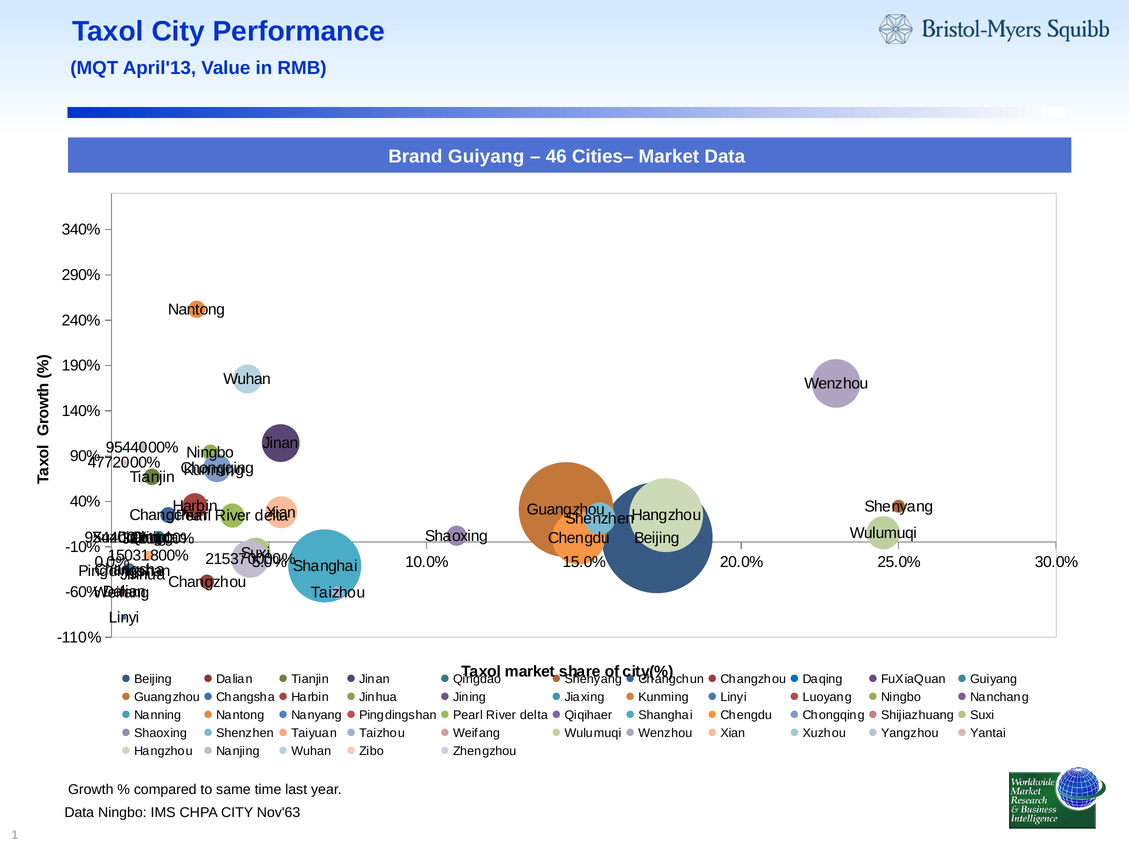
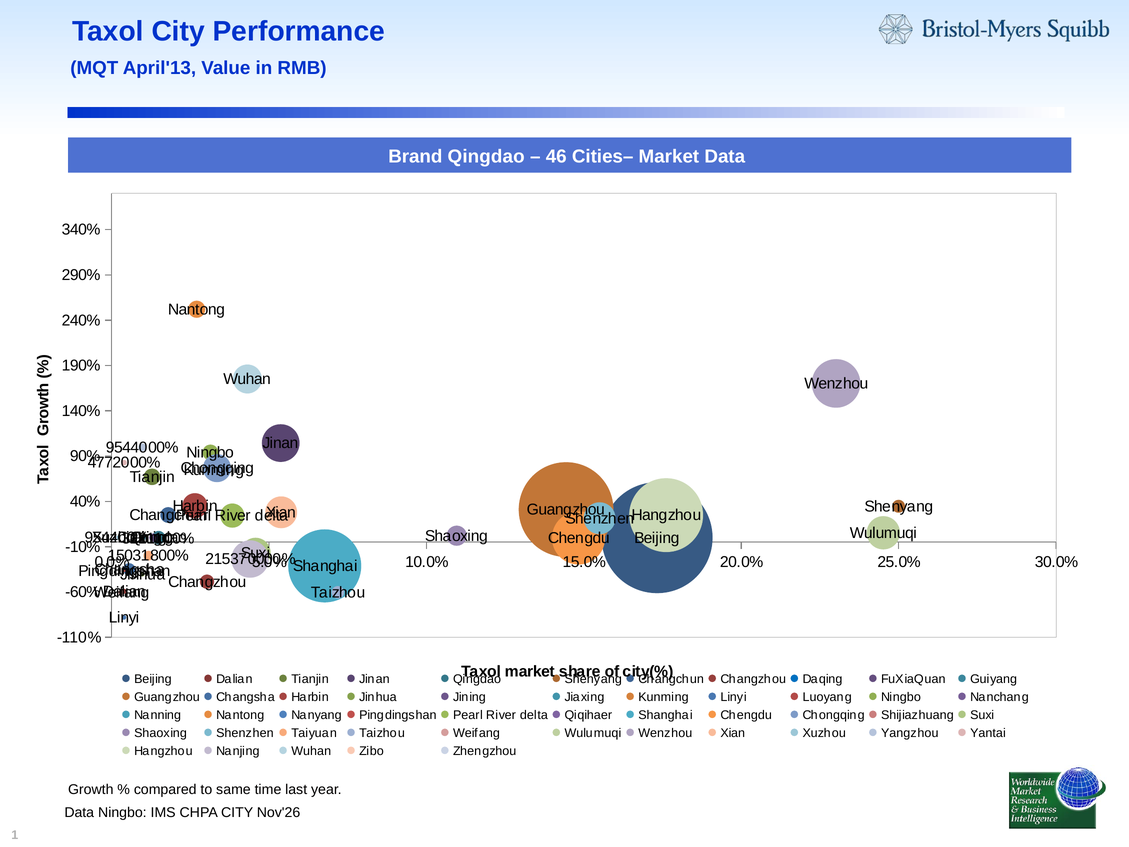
Brand Guiyang: Guiyang -> Qingdao (486, 156)
Nov'63: Nov'63 -> Nov'26 (279, 812)
